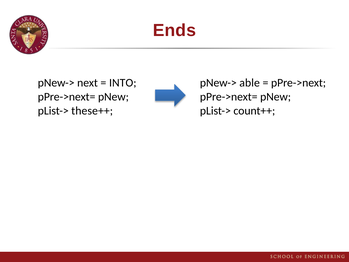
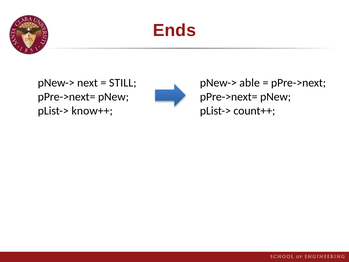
INTO: INTO -> STILL (123, 83)
these++: these++ -> know++ (92, 111)
